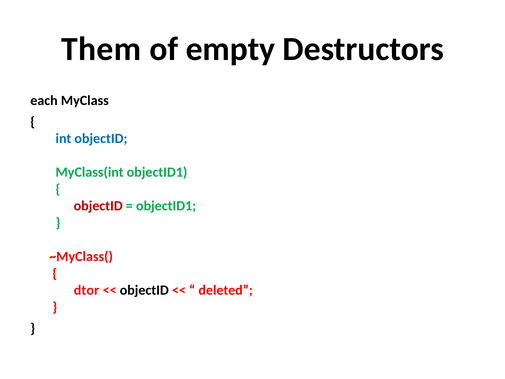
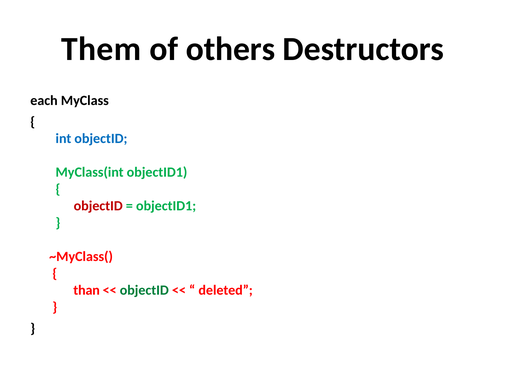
empty: empty -> others (230, 49)
dtor: dtor -> than (87, 290)
objectID colour: black -> green (144, 290)
